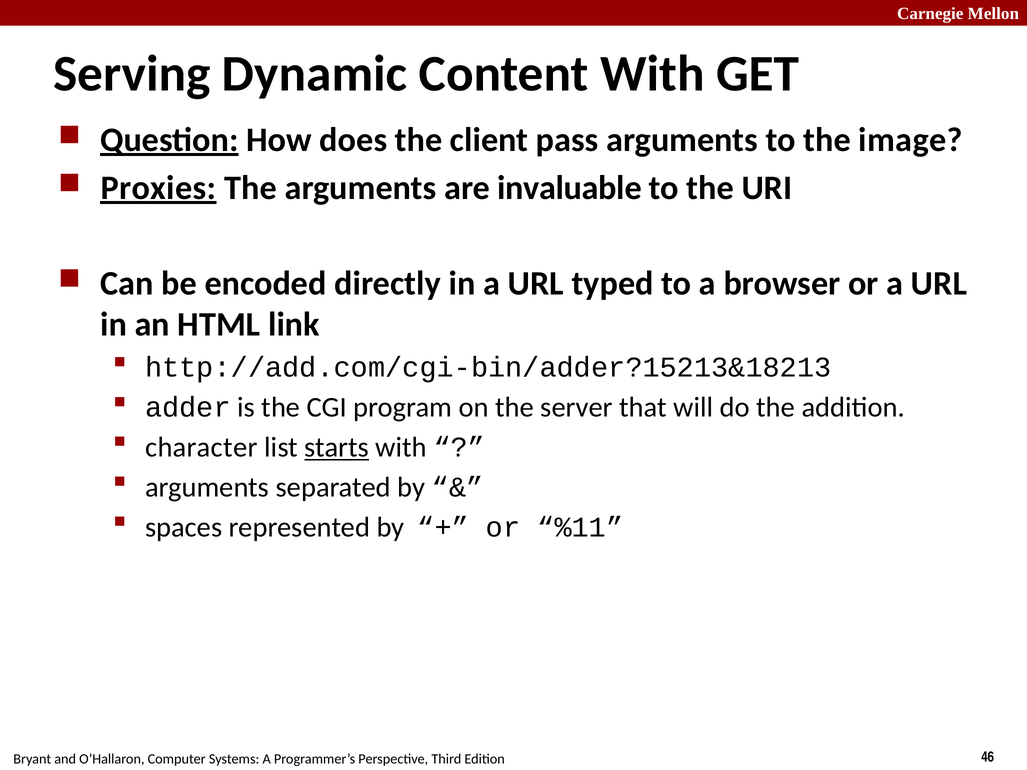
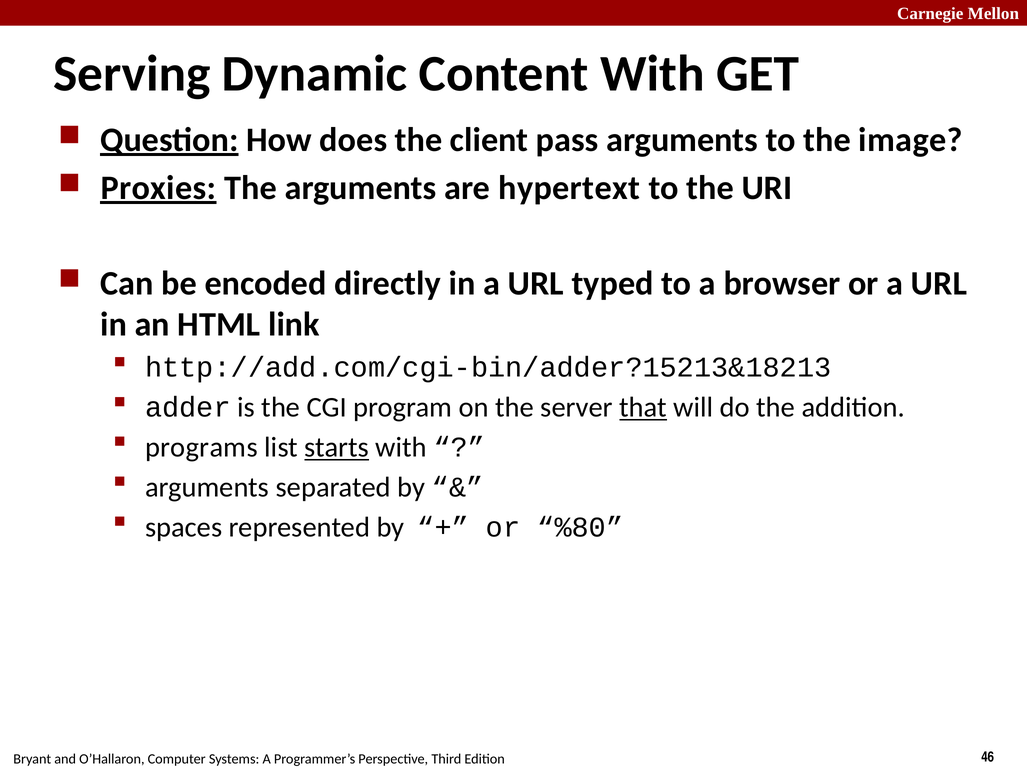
invaluable: invaluable -> hypertext (569, 188)
that underline: none -> present (643, 408)
character: character -> programs (201, 448)
%11: %11 -> %80 (580, 527)
